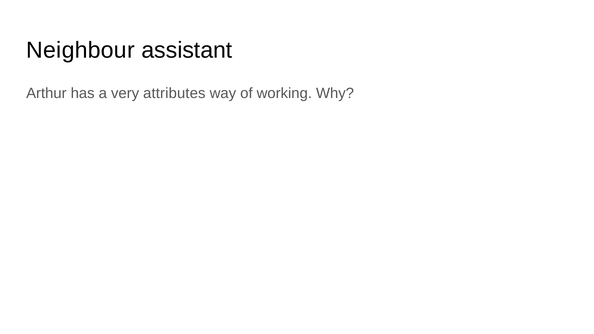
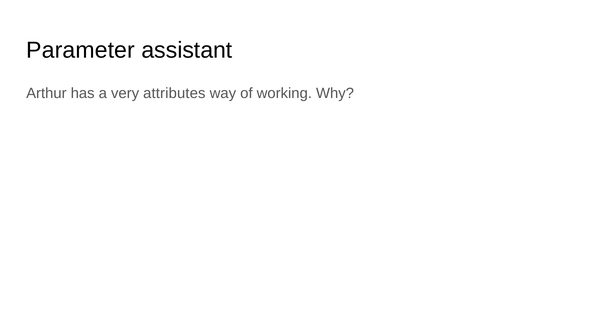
Neighbour: Neighbour -> Parameter (81, 50)
